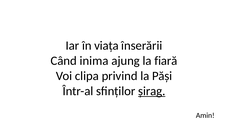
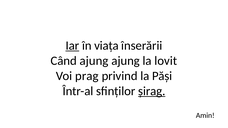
Iar underline: none -> present (72, 46)
Când inima: inima -> ajung (94, 61)
fiară: fiară -> lovit (166, 61)
clipa: clipa -> prag (87, 76)
